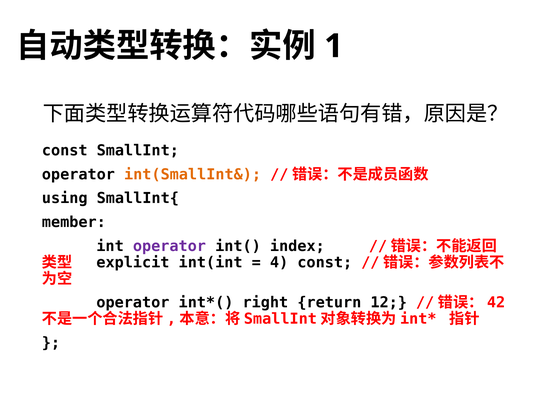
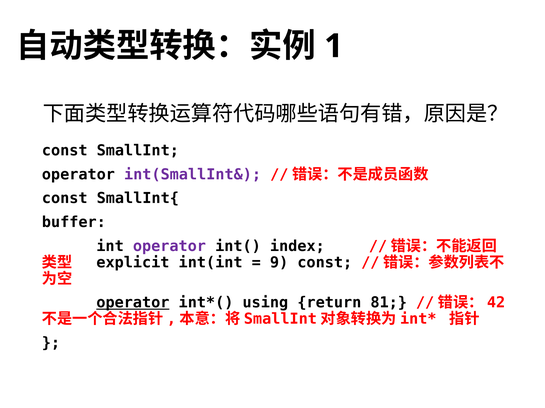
int(SmallInt& colour: orange -> purple (193, 175)
using: using -> const (65, 199)
member: member -> buffer (74, 223)
4: 4 -> 9 (279, 263)
operator underline: none -> present (133, 303)
right: right -> using (265, 303)
12: 12 -> 81 (389, 303)
